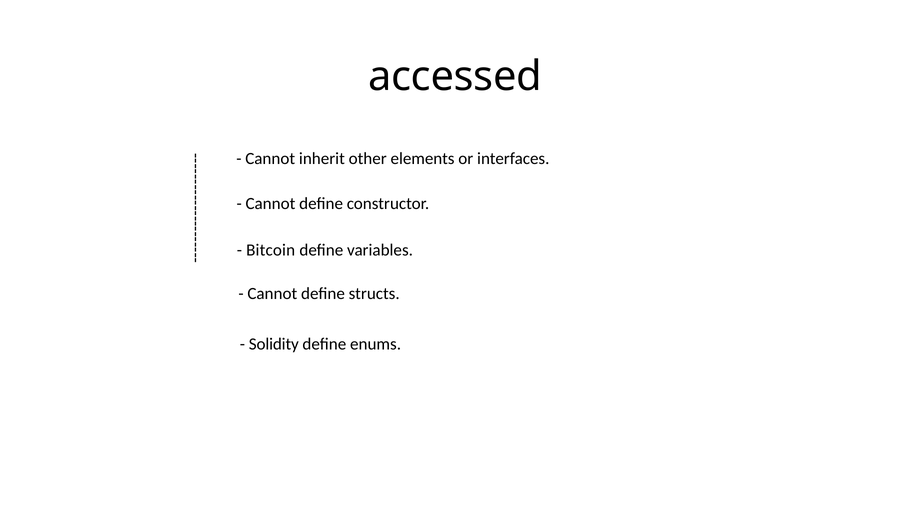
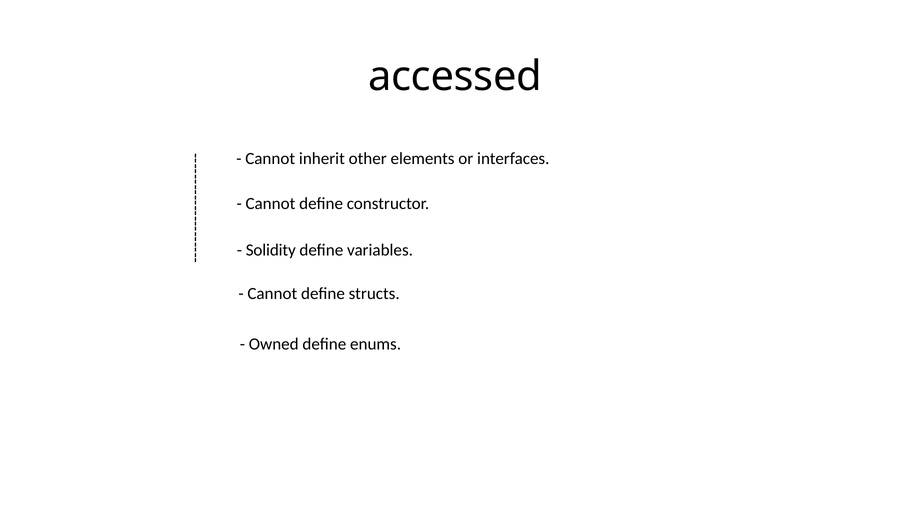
Bitcoin: Bitcoin -> Solidity (271, 250)
Solidity: Solidity -> Owned (274, 344)
